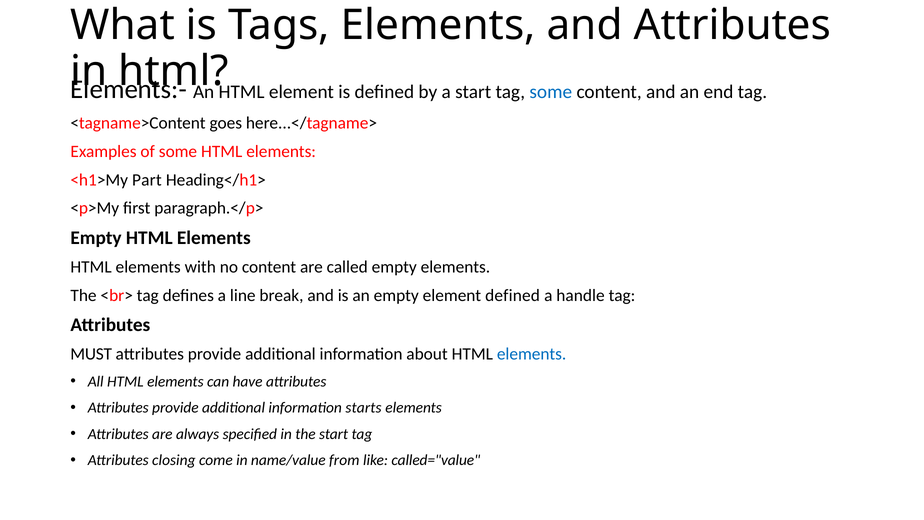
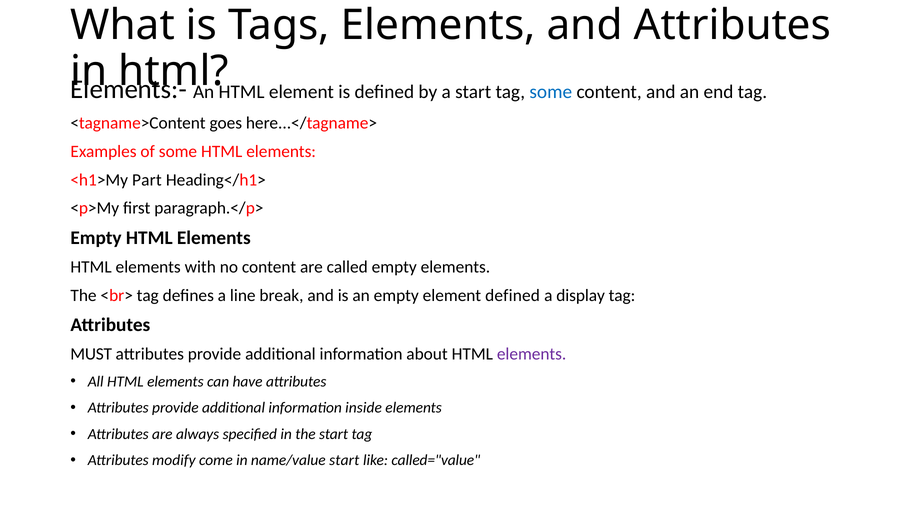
handle: handle -> display (581, 295)
elements colour: blue -> purple (532, 354)
starts: starts -> inside (364, 408)
closing: closing -> modify (174, 460)
name/value from: from -> start (344, 460)
